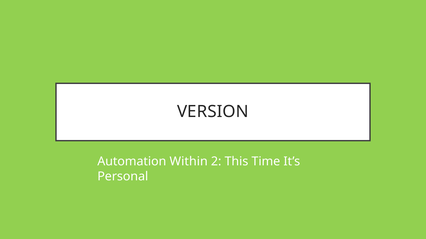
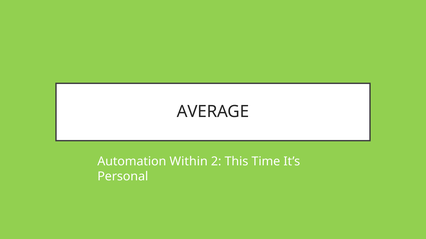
VERSION: VERSION -> AVERAGE (213, 112)
